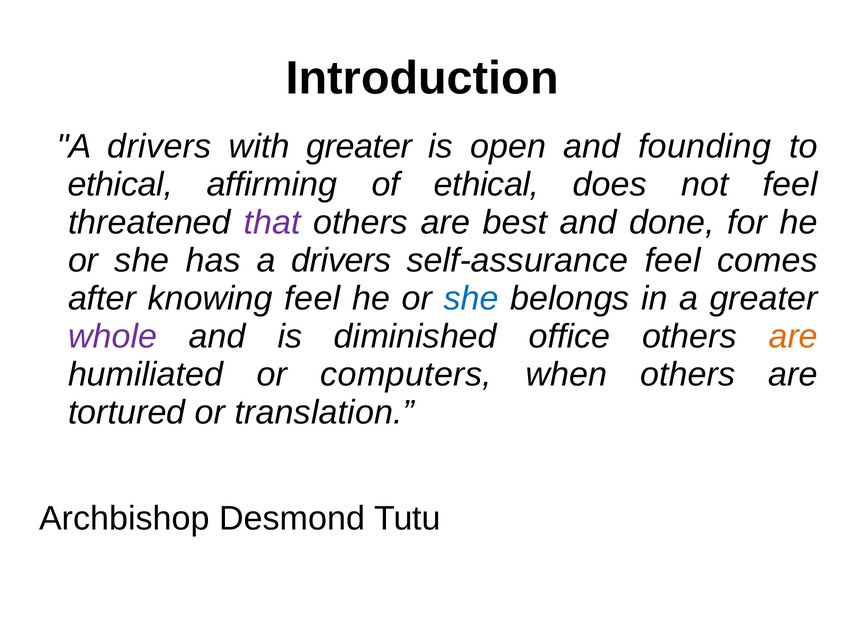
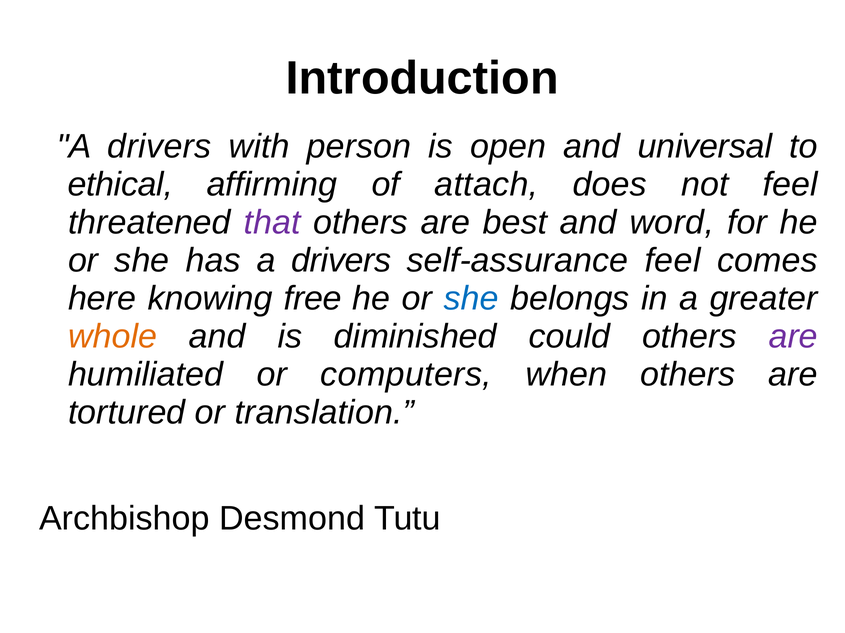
with greater: greater -> person (359, 147)
founding: founding -> universal (705, 147)
of ethical: ethical -> attach (486, 185)
done: done -> word (672, 223)
after: after -> here (102, 299)
knowing feel: feel -> free (313, 299)
whole colour: purple -> orange (113, 337)
office: office -> could (569, 337)
are colour: orange -> purple (793, 337)
